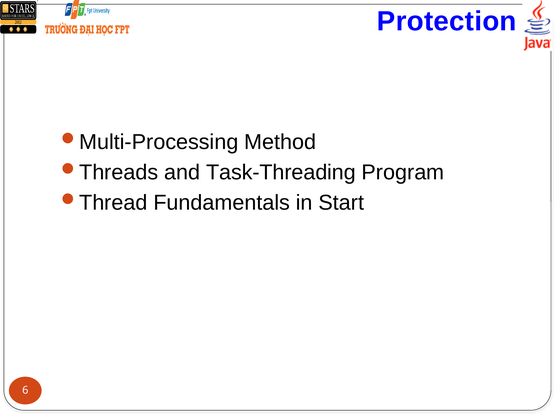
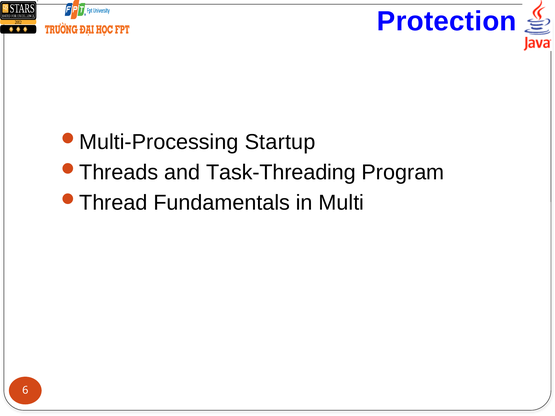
Method: Method -> Startup (280, 142)
Start: Start -> Multi (341, 203)
